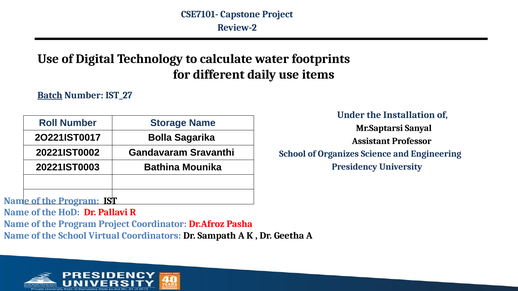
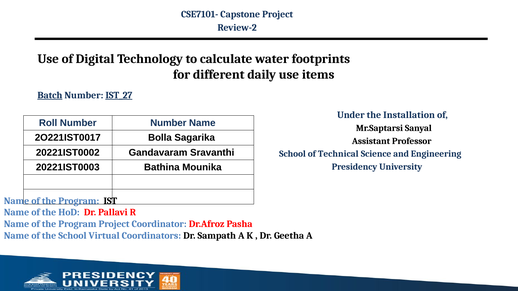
IST_27 underline: none -> present (119, 95)
Number Storage: Storage -> Number (168, 123)
Organizes: Organizes -> Technical (338, 154)
